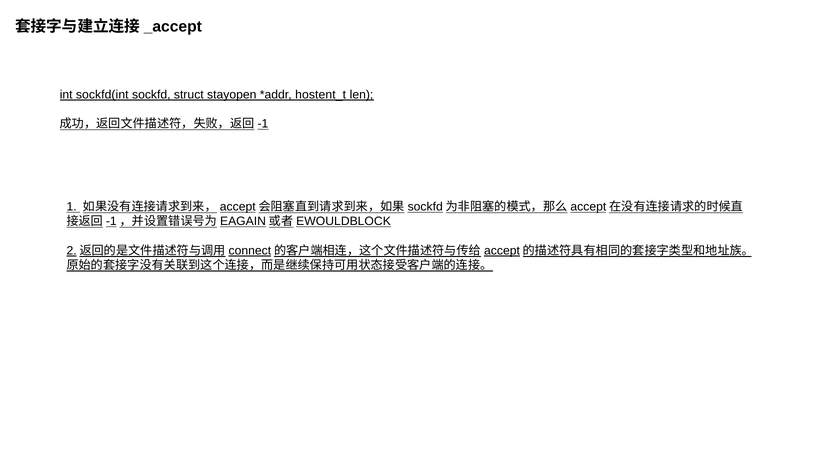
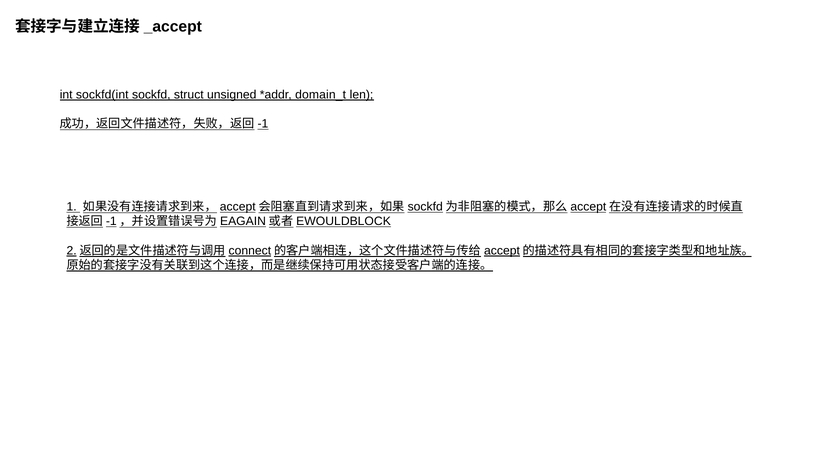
stayopen: stayopen -> unsigned (232, 95)
hostent_t: hostent_t -> domain_t (321, 95)
